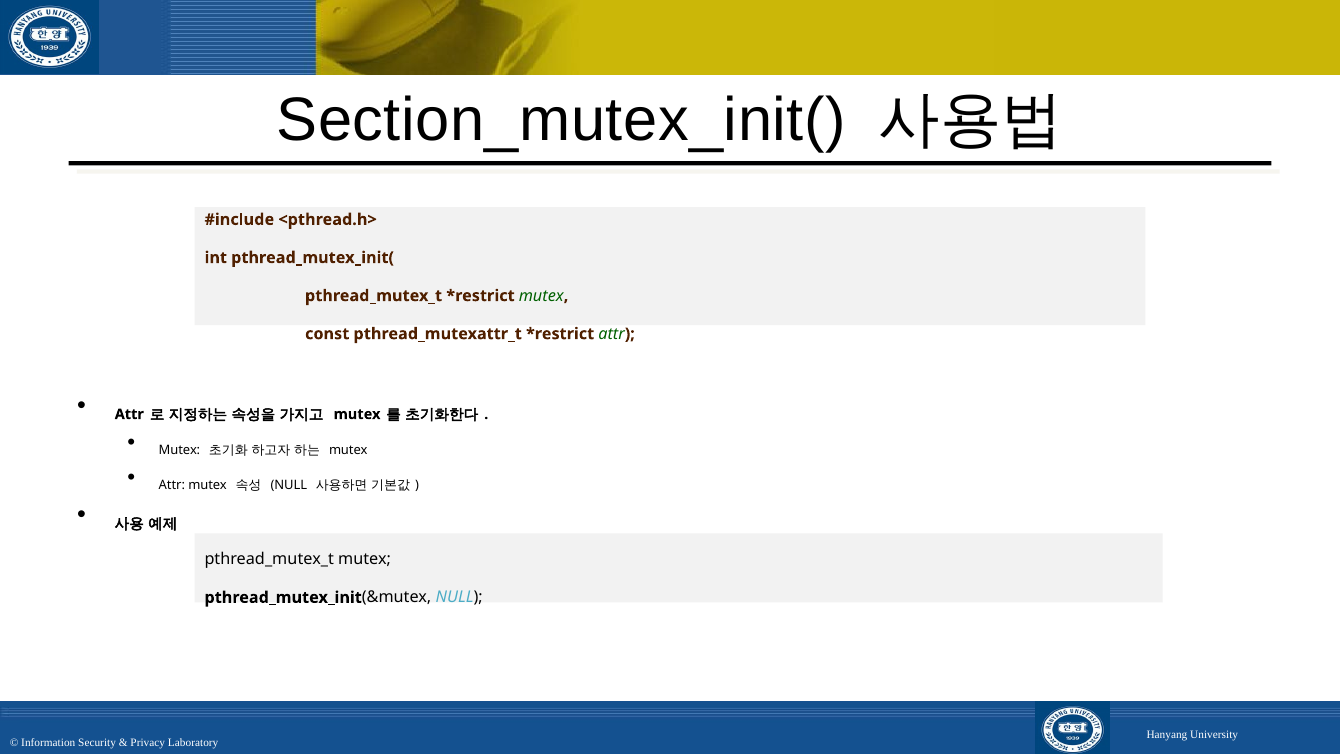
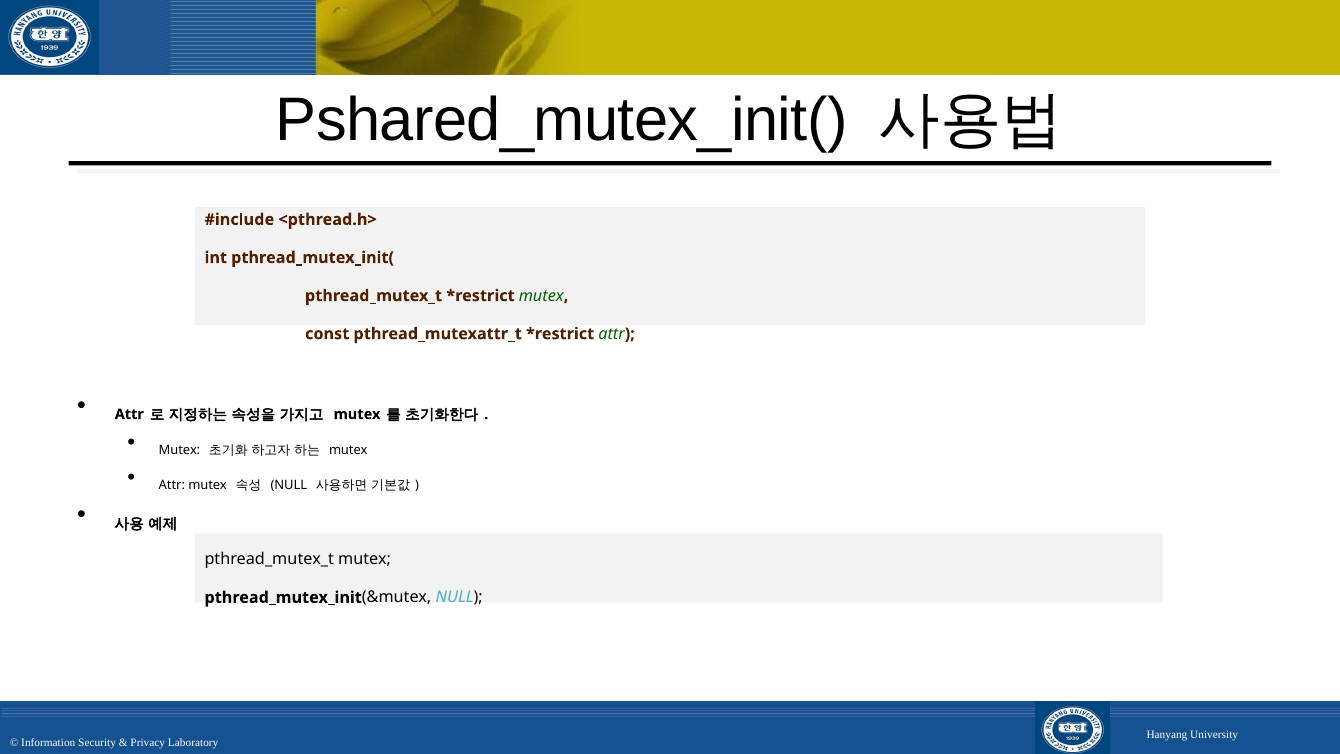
Section_mutex_init(: Section_mutex_init( -> Pshared_mutex_init( (562, 120)
